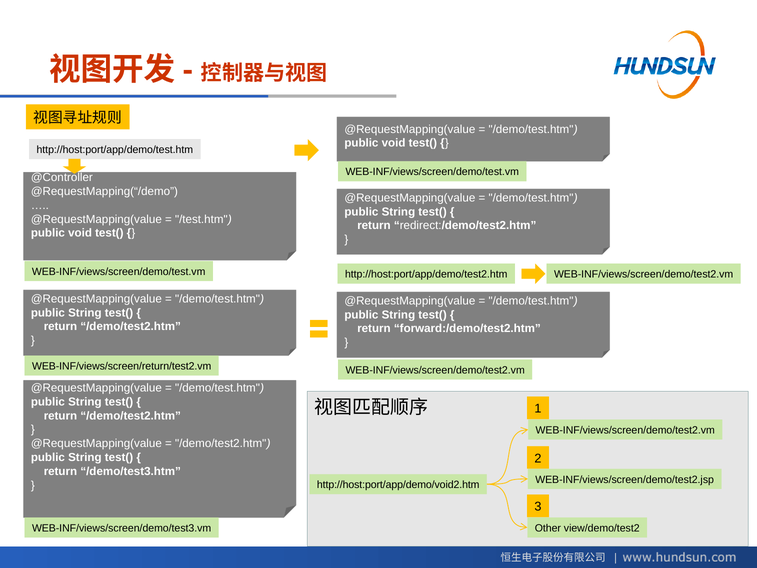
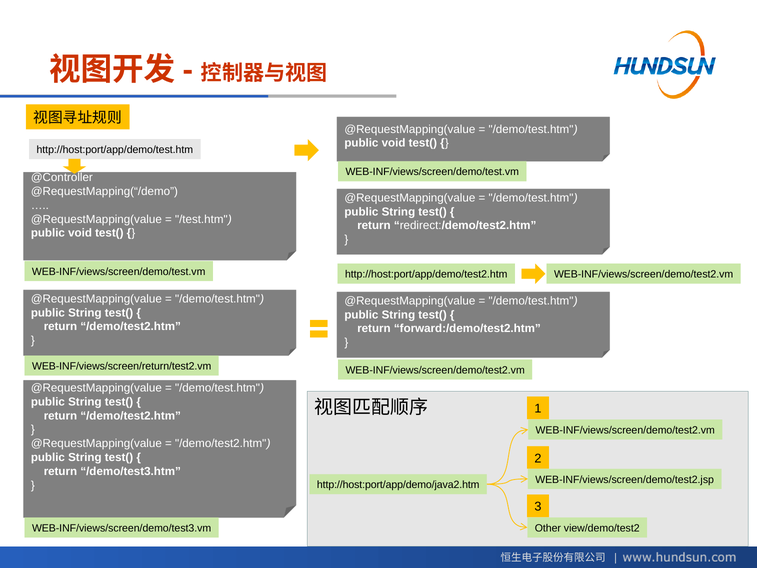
http://host:port/app/demo/void2.htm: http://host:port/app/demo/void2.htm -> http://host:port/app/demo/java2.htm (398, 485)
